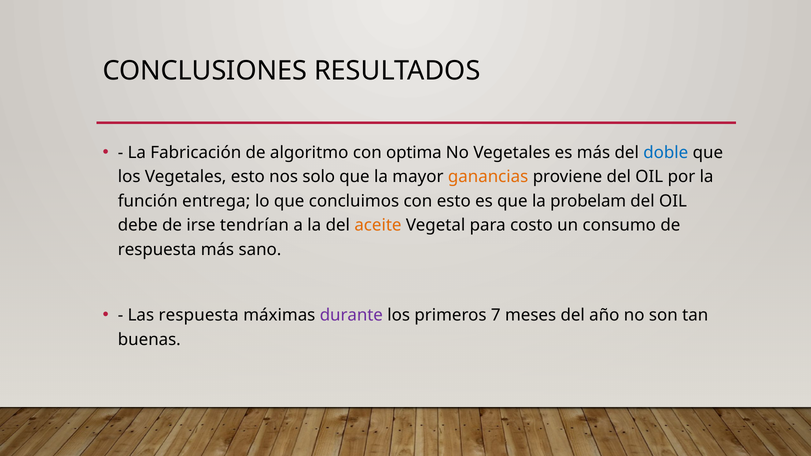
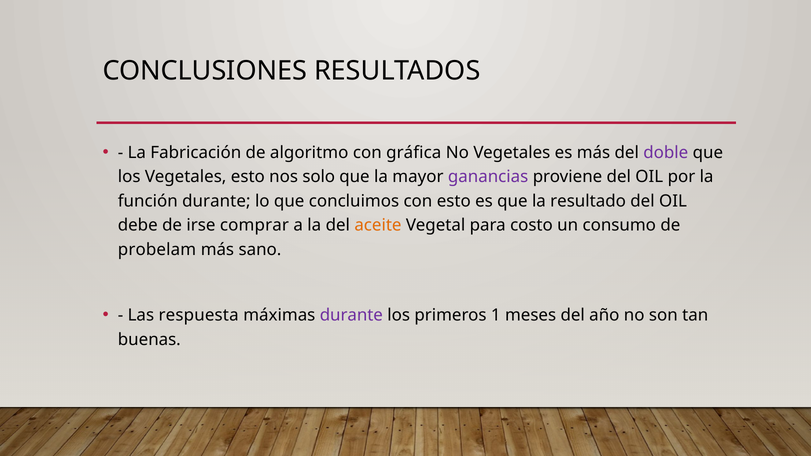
optima: optima -> gráfica (414, 152)
doble colour: blue -> purple (666, 152)
ganancias colour: orange -> purple (488, 177)
función entrega: entrega -> durante (216, 201)
probelam: probelam -> resultado (588, 201)
tendrían: tendrían -> comprar (254, 225)
respuesta: respuesta -> probelam (157, 250)
7: 7 -> 1 (496, 315)
